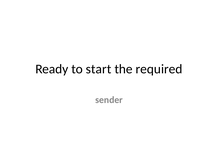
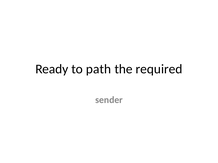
start: start -> path (99, 69)
